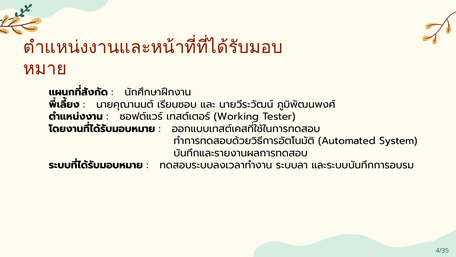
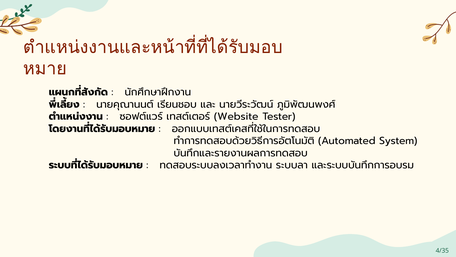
Working: Working -> Website (236, 116)
